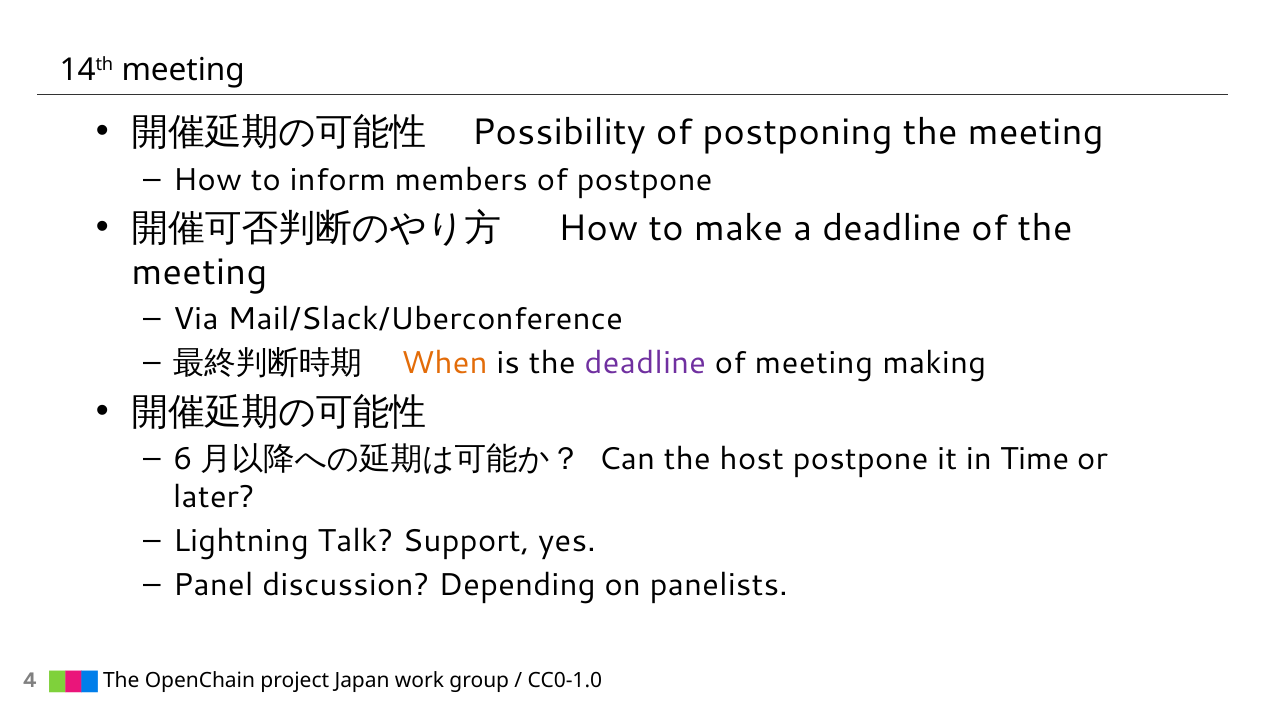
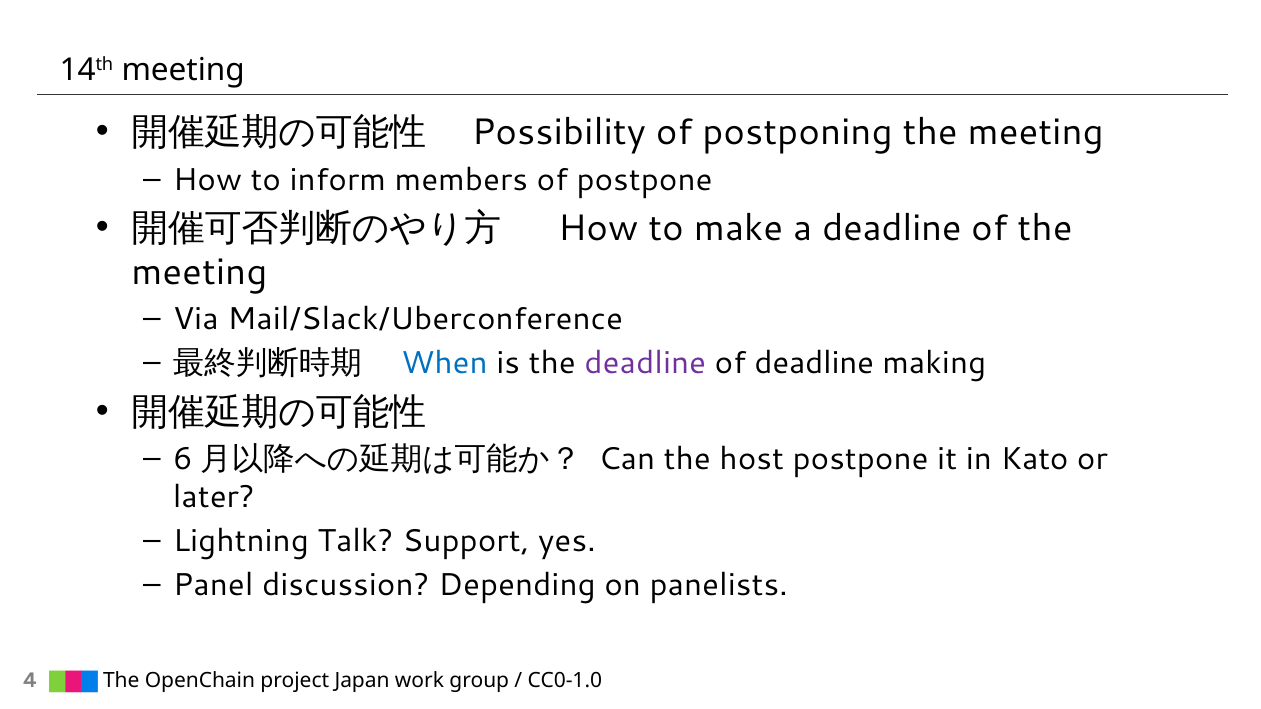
When colour: orange -> blue (444, 363)
of meeting: meeting -> deadline (814, 363)
Time: Time -> Kato (1035, 459)
